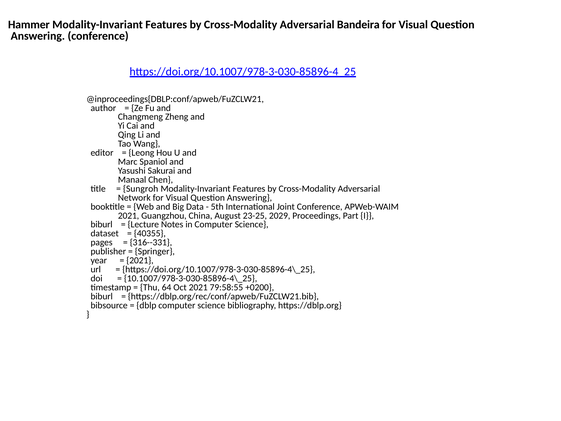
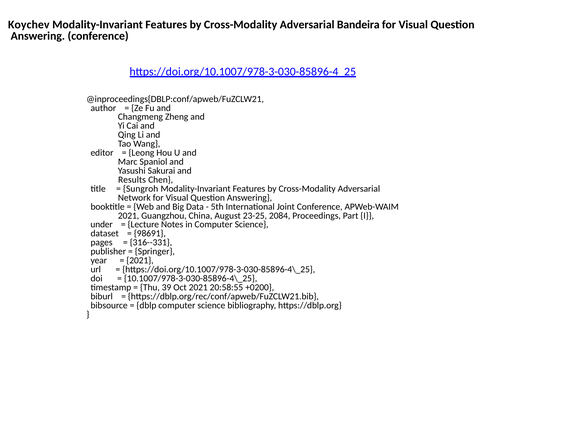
Hammer: Hammer -> Koychev (29, 25)
Manaal: Manaal -> Results (132, 180)
2029: 2029 -> 2084 (280, 215)
biburl: biburl -> under (102, 224)
40355: 40355 -> 98691 (150, 233)
64: 64 -> 39 (167, 287)
79:58:55: 79:58:55 -> 20:58:55 (226, 287)
